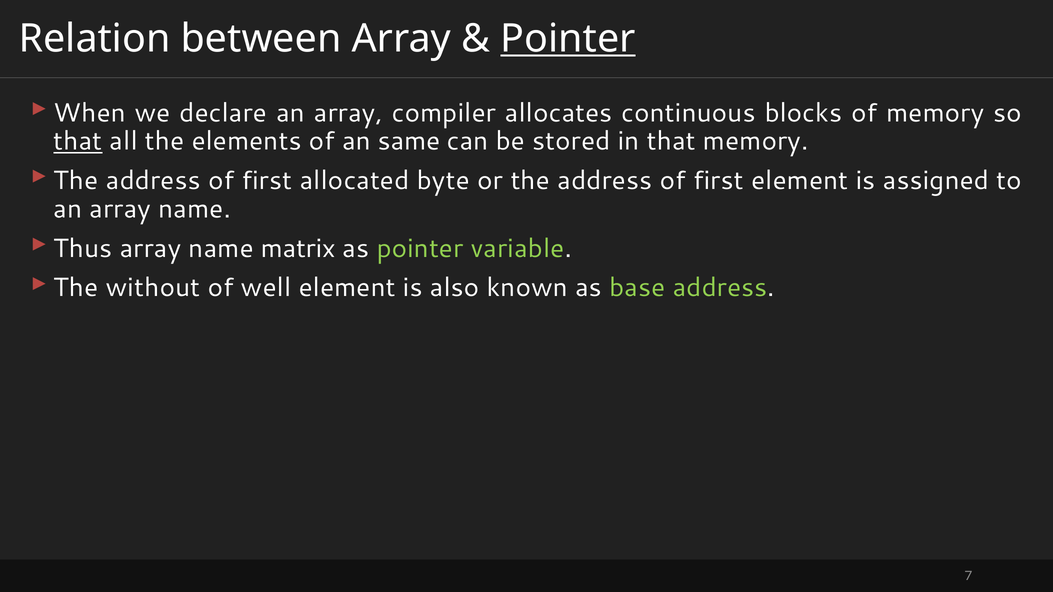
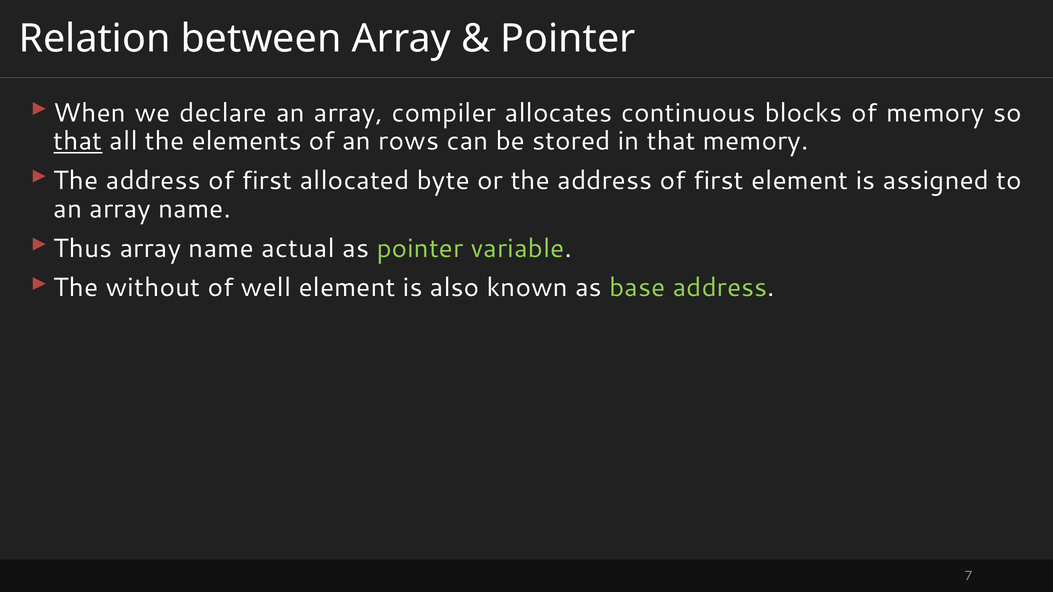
Pointer underline: present -> none (568, 39)
same: same -> rows (409, 141)
matrix: matrix -> actual (298, 249)
